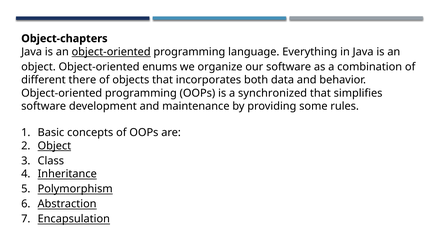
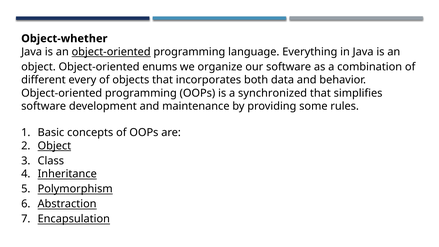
Object-chapters: Object-chapters -> Object-whether (64, 39)
there: there -> every (82, 80)
